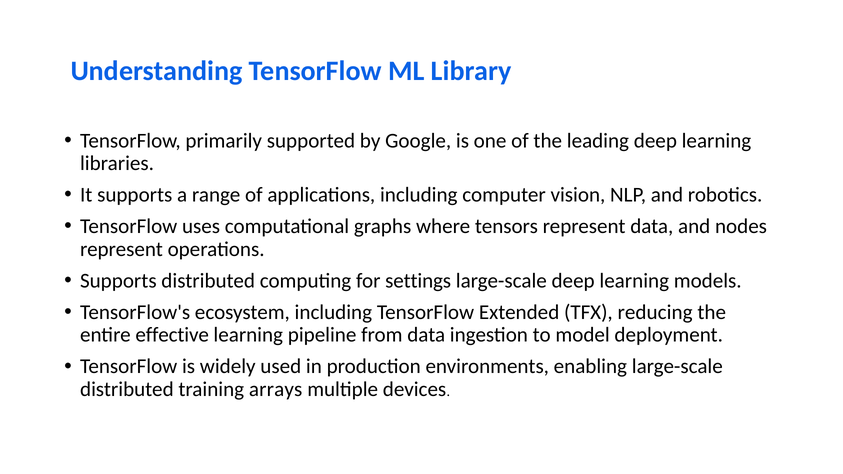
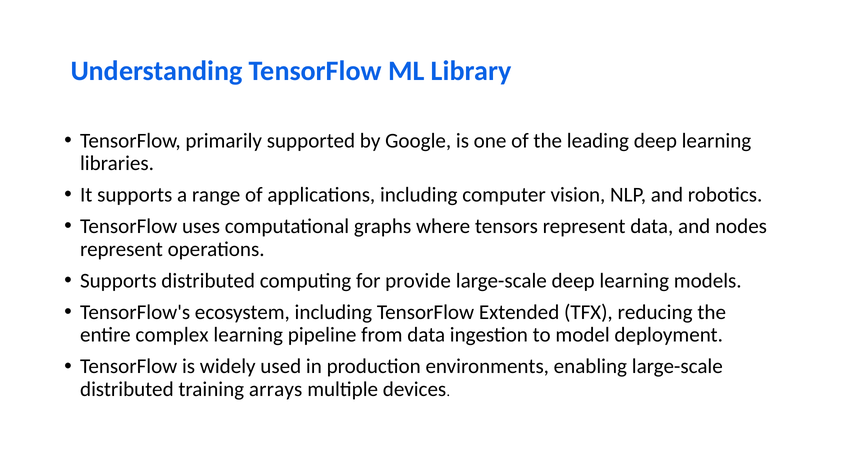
settings: settings -> provide (418, 281)
effective: effective -> complex (172, 335)
